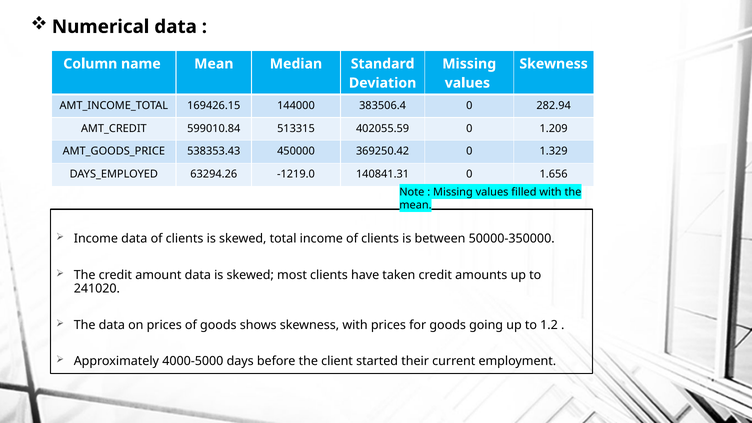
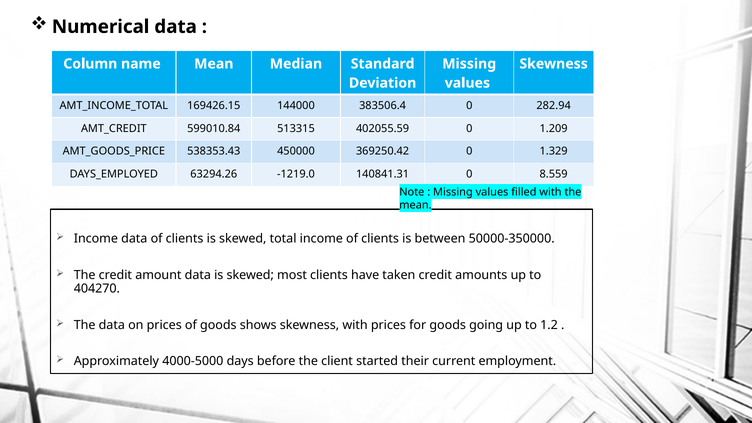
1.656: 1.656 -> 8.559 (554, 174)
241020: 241020 -> 404270 (97, 288)
